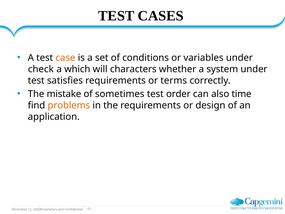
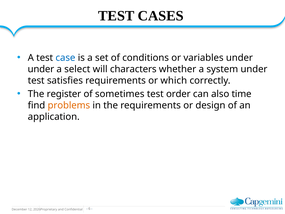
case colour: orange -> blue (65, 58)
check: check -> under (41, 69)
which: which -> select (77, 69)
terms: terms -> which (174, 80)
mistake: mistake -> register (64, 94)
